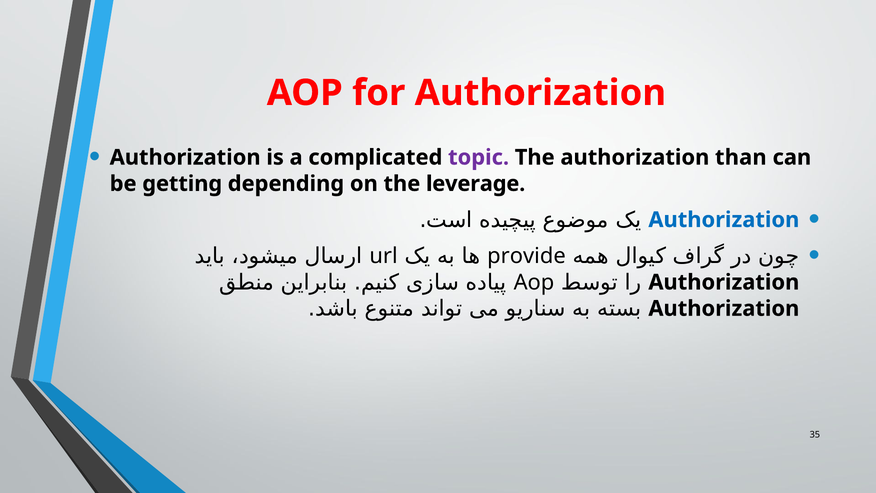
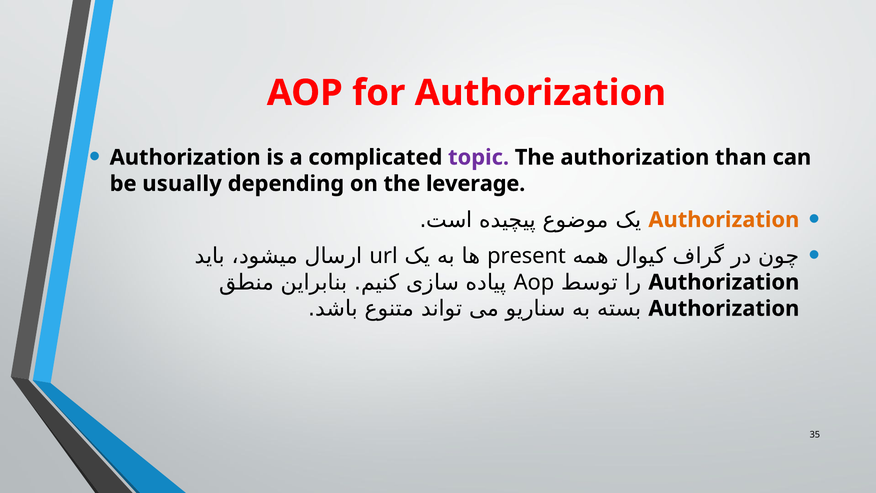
getting: getting -> usually (182, 184)
Authorization colour: blue -> orange (724, 220)
provide: provide -> present (527, 256)
